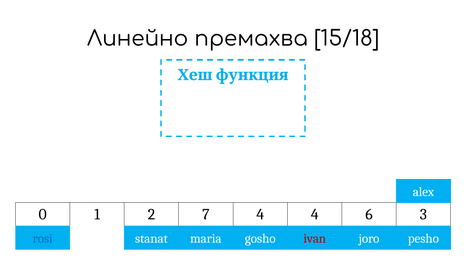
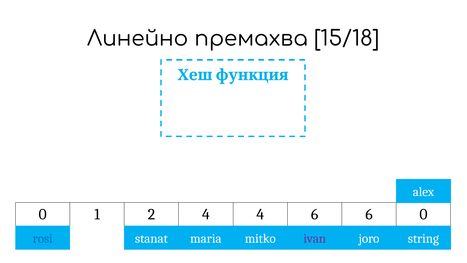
2 7: 7 -> 4 (206, 214)
4 4: 4 -> 6 (315, 214)
6 3: 3 -> 0 (423, 214)
gosho: gosho -> mitko (260, 238)
ivan colour: red -> purple (315, 238)
pesho: pesho -> string (423, 238)
